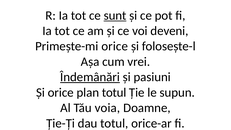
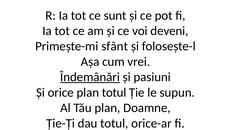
sunt underline: present -> none (115, 15)
Primește-mi orice: orice -> sfânt (115, 46)
Tău voia: voia -> plan (107, 108)
